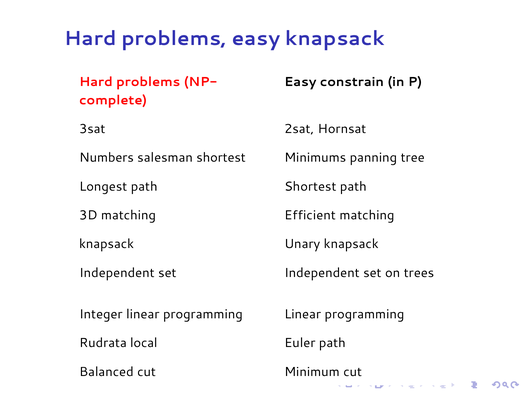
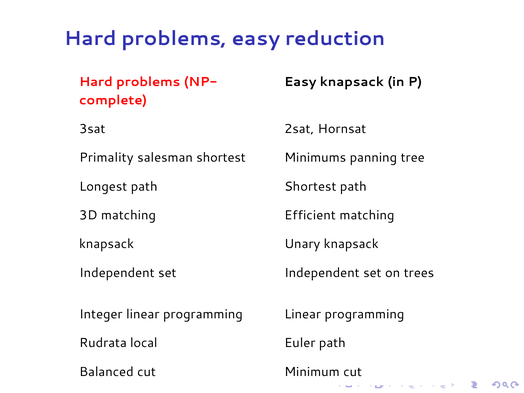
easy knapsack: knapsack -> reduction (335, 39)
Easy constrain: constrain -> knapsack (352, 82)
Numbers: Numbers -> Primality (106, 158)
